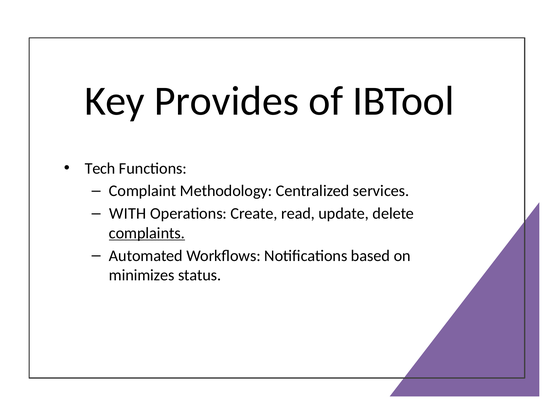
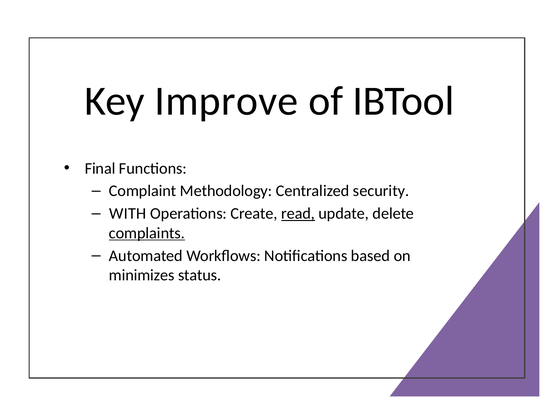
Provides: Provides -> Improve (226, 101)
Tech: Tech -> Final (100, 168)
services: services -> security (381, 191)
read underline: none -> present (298, 213)
